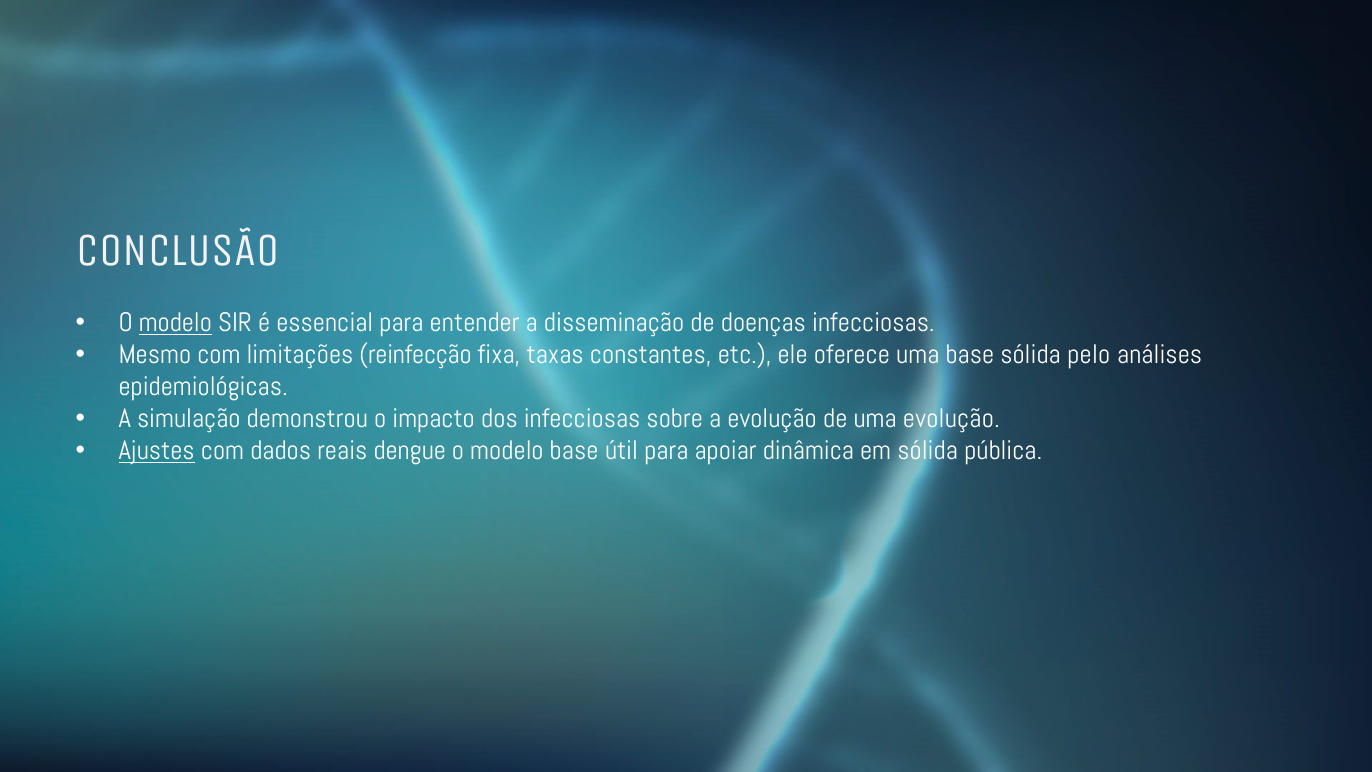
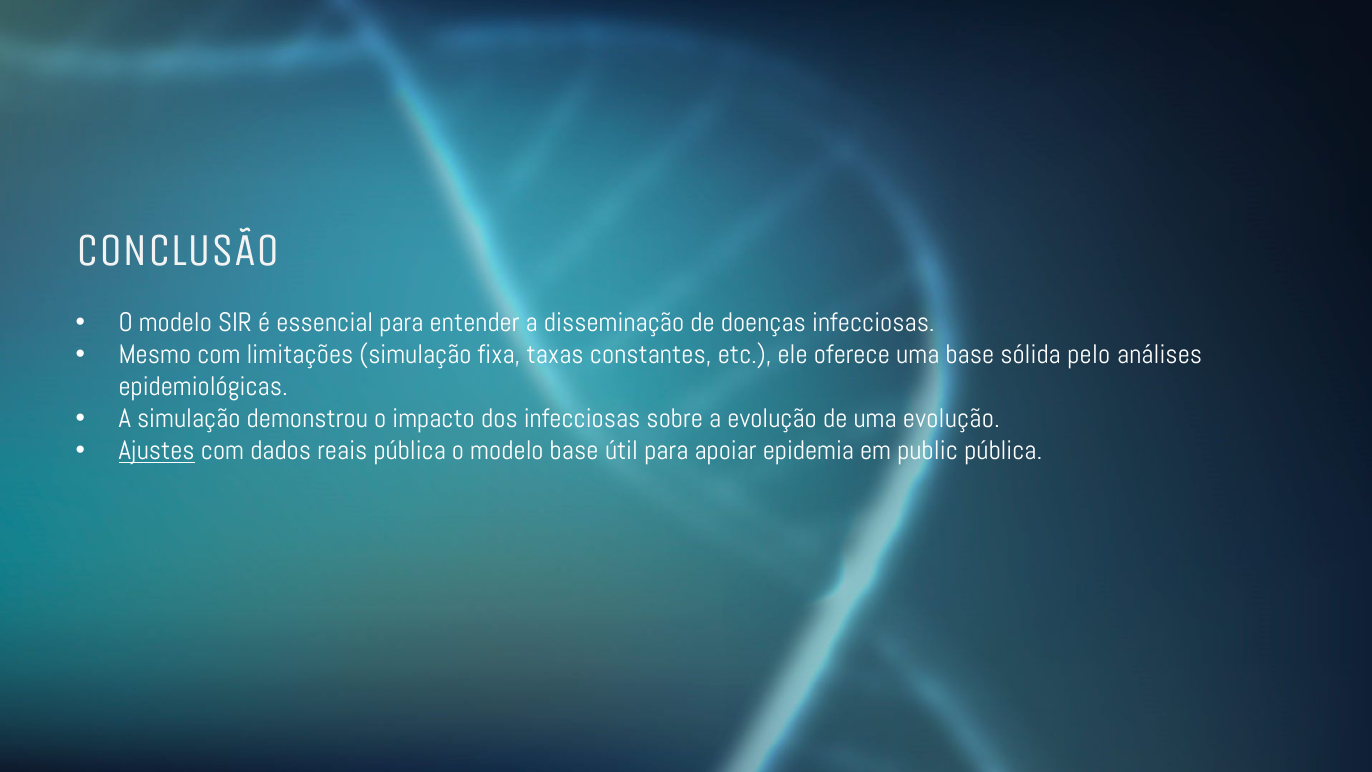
modelo underline: present -> none (175, 323)
limitações reinfecção: reinfecção -> simulação (415, 355)
reais dengue: dengue -> pública (410, 451)
dinâmica: dinâmica -> epidemia (808, 451)
em sólida: sólida -> public (928, 451)
